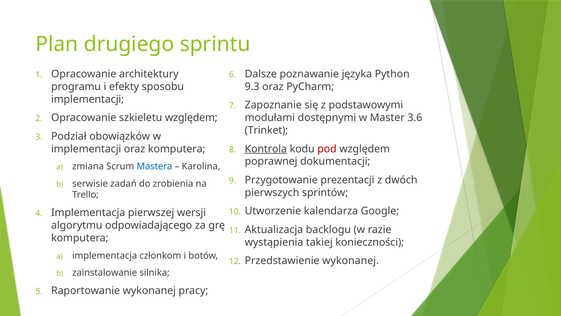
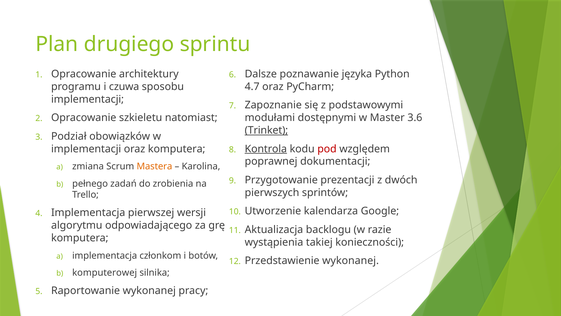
efekty: efekty -> czuwa (124, 86)
9.3: 9.3 -> 4.7 (252, 86)
szkieletu względem: względem -> natomiast (191, 118)
Trinket underline: none -> present (266, 130)
Mastera colour: blue -> orange (154, 166)
serwisie: serwisie -> pełnego (90, 183)
zainstalowanie: zainstalowanie -> komputerowej (105, 272)
